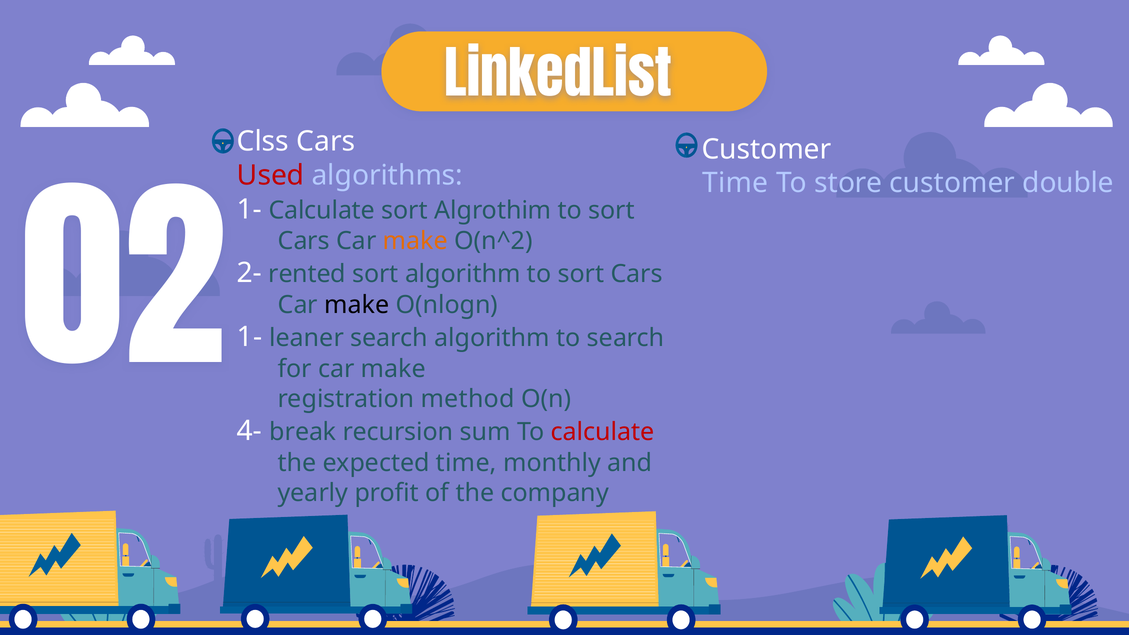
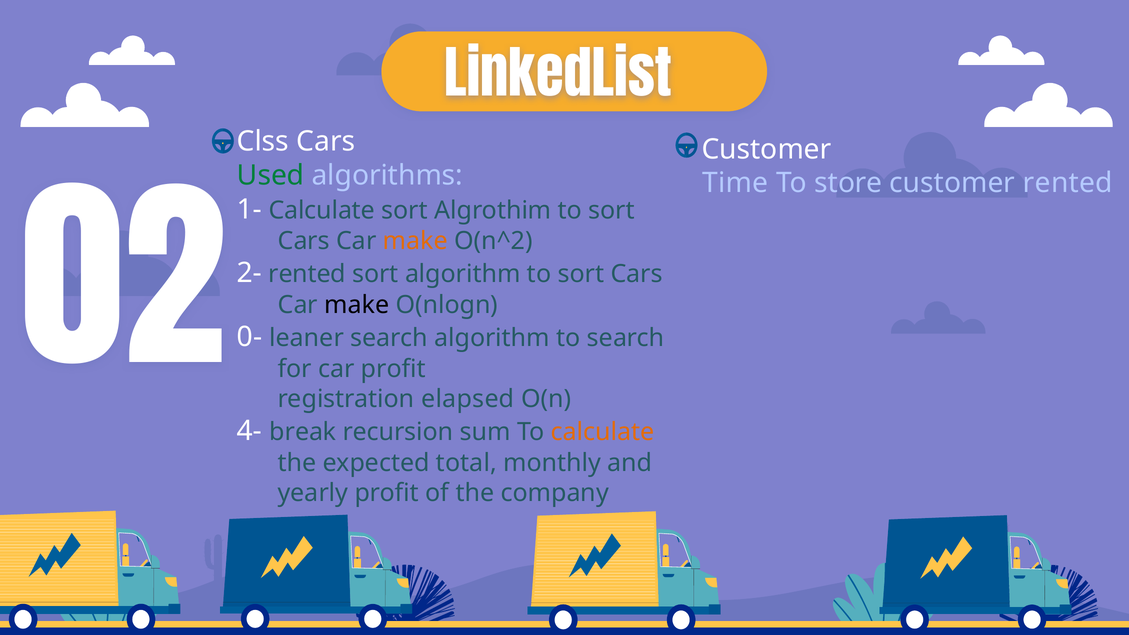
Used colour: red -> green (271, 175)
customer double: double -> rented (1068, 183)
1-: 1- -> 0- (250, 337)
for car make: make -> profit (393, 369)
method: method -> elapsed (468, 399)
calculate colour: red -> orange (603, 432)
expected time: time -> total (466, 463)
